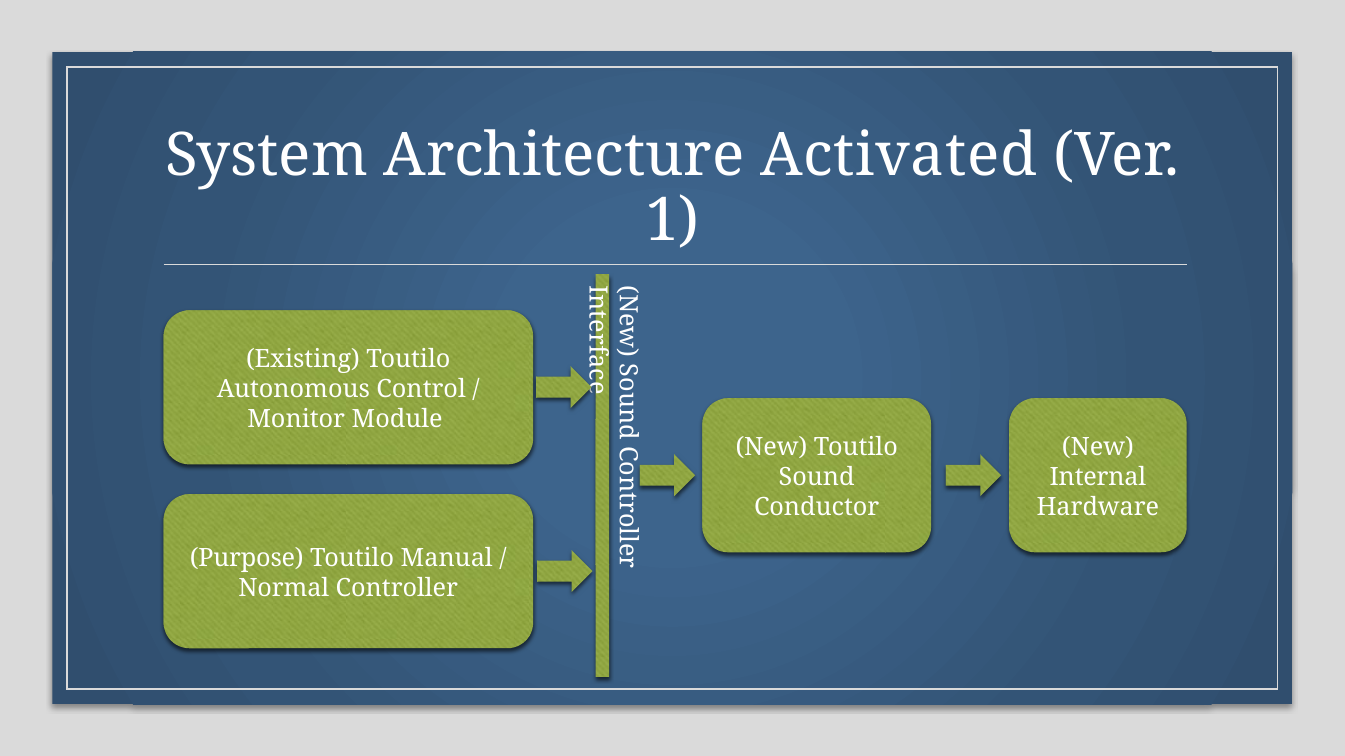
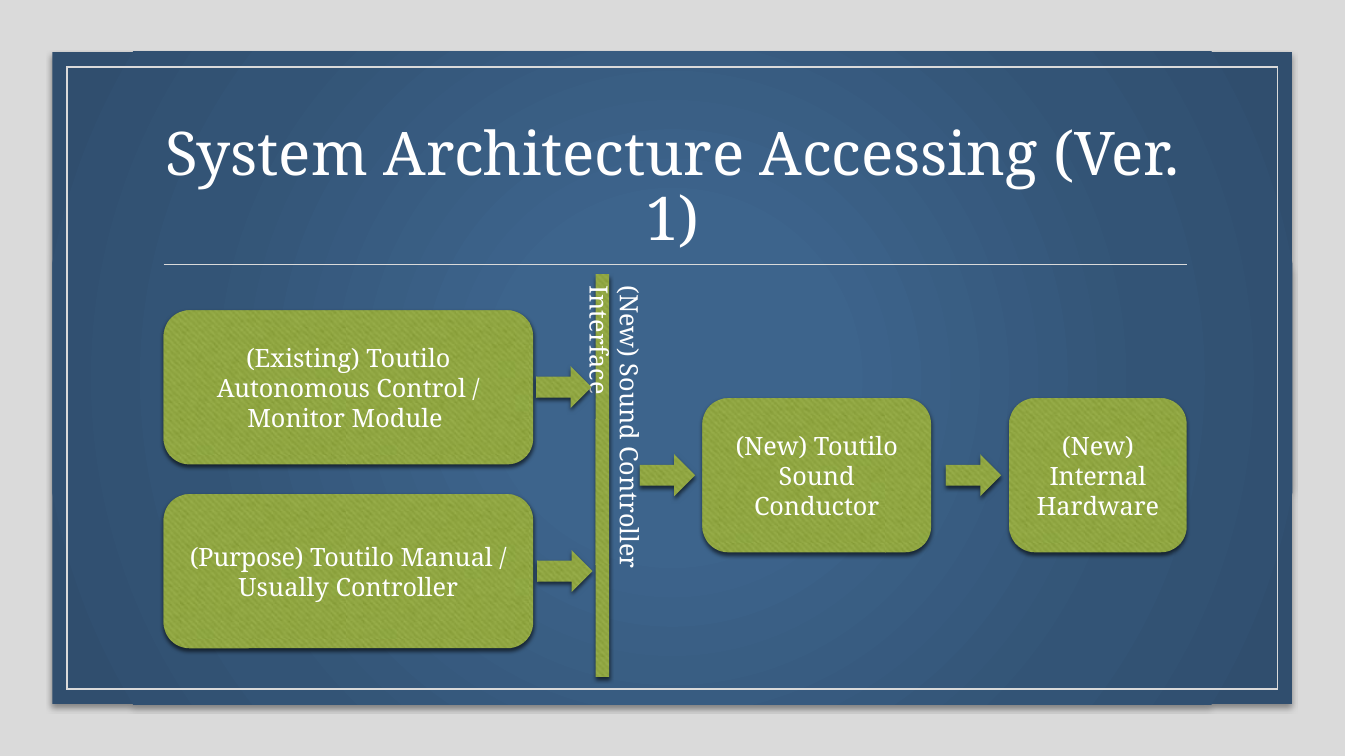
Activated: Activated -> Accessing (899, 156)
Normal: Normal -> Usually (284, 589)
